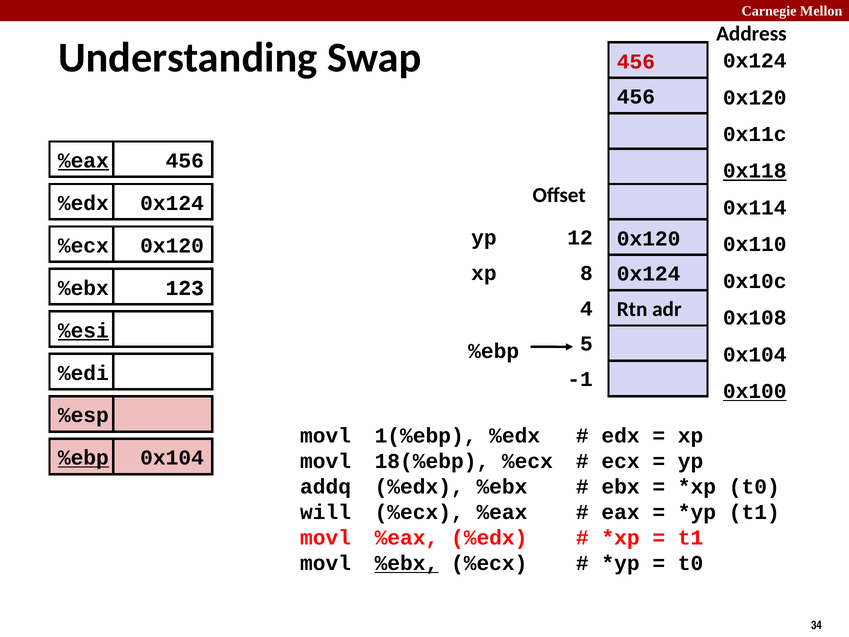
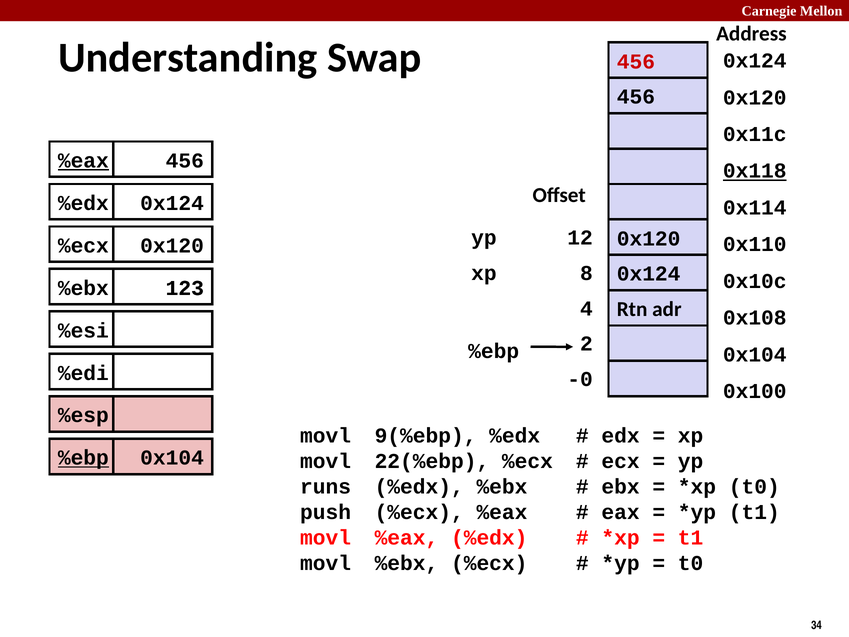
%esi underline: present -> none (83, 330)
5: 5 -> 2 (586, 344)
-1: -1 -> -0 (580, 379)
0x100 underline: present -> none (755, 391)
1(%ebp: 1(%ebp -> 9(%ebp (426, 436)
18(%ebp: 18(%ebp -> 22(%ebp (432, 461)
addq: addq -> runs (326, 487)
will: will -> push (326, 512)
%ebx underline: present -> none (406, 563)
